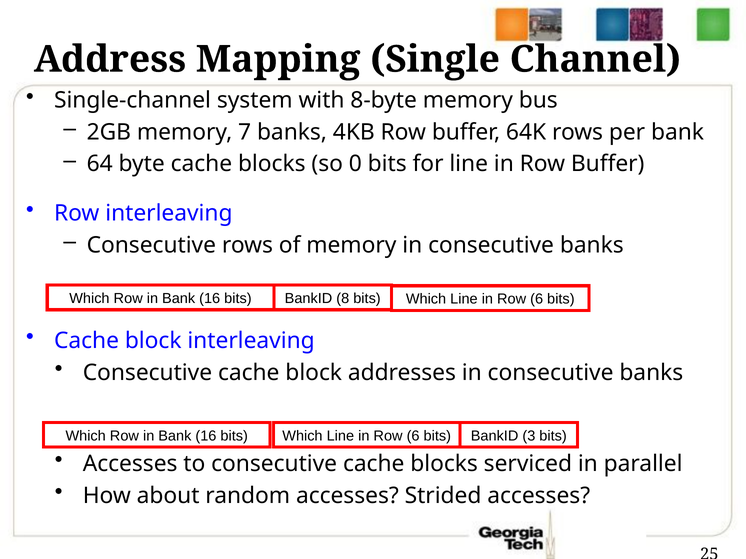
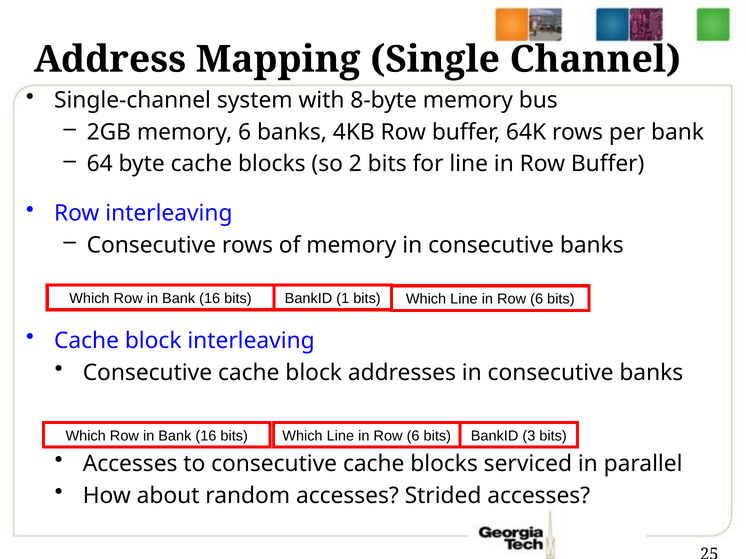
memory 7: 7 -> 6 (245, 132)
0: 0 -> 2 (355, 164)
8: 8 -> 1 (343, 299)
